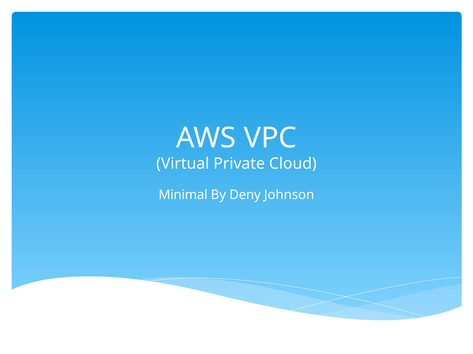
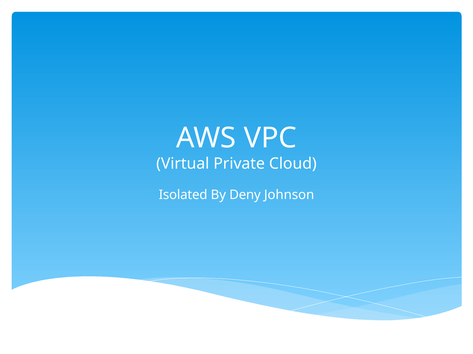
Minimal: Minimal -> Isolated (183, 195)
